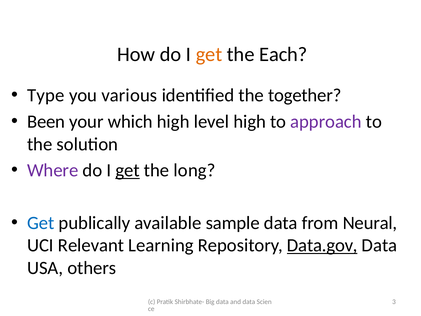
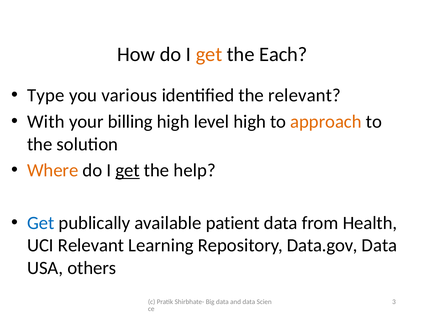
the together: together -> relevant (305, 95)
Been: Been -> With (46, 122)
which: which -> billing (130, 122)
approach colour: purple -> orange (326, 122)
Where colour: purple -> orange (53, 170)
long: long -> help (195, 170)
sample: sample -> patient (233, 223)
Neural: Neural -> Health (370, 223)
Data.gov underline: present -> none (322, 245)
